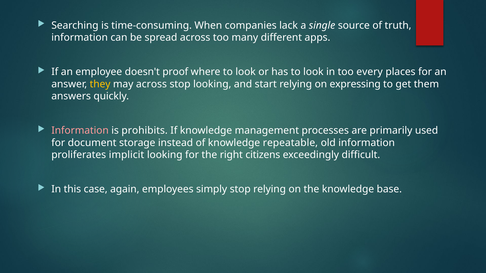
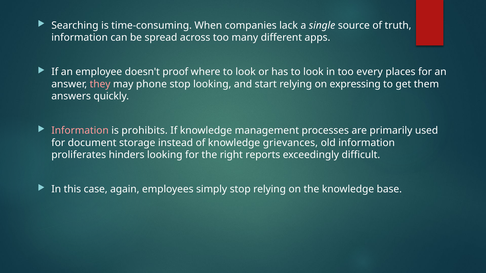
they colour: yellow -> pink (100, 84)
may across: across -> phone (151, 84)
repeatable: repeatable -> grievances (290, 143)
implicit: implicit -> hinders (127, 155)
citizens: citizens -> reports (263, 155)
